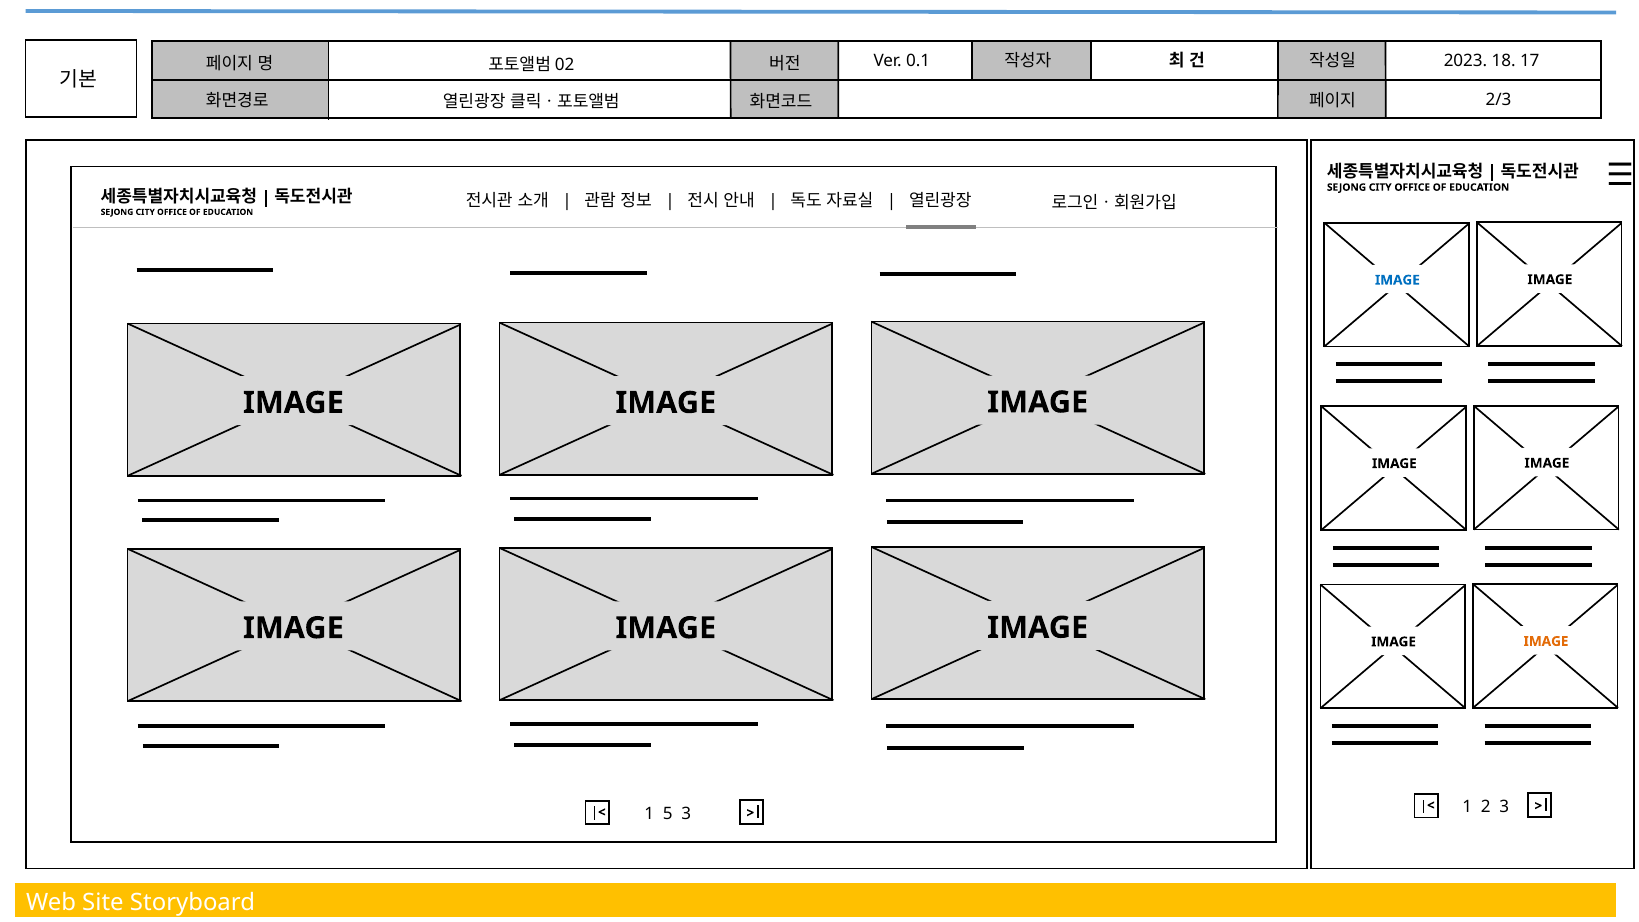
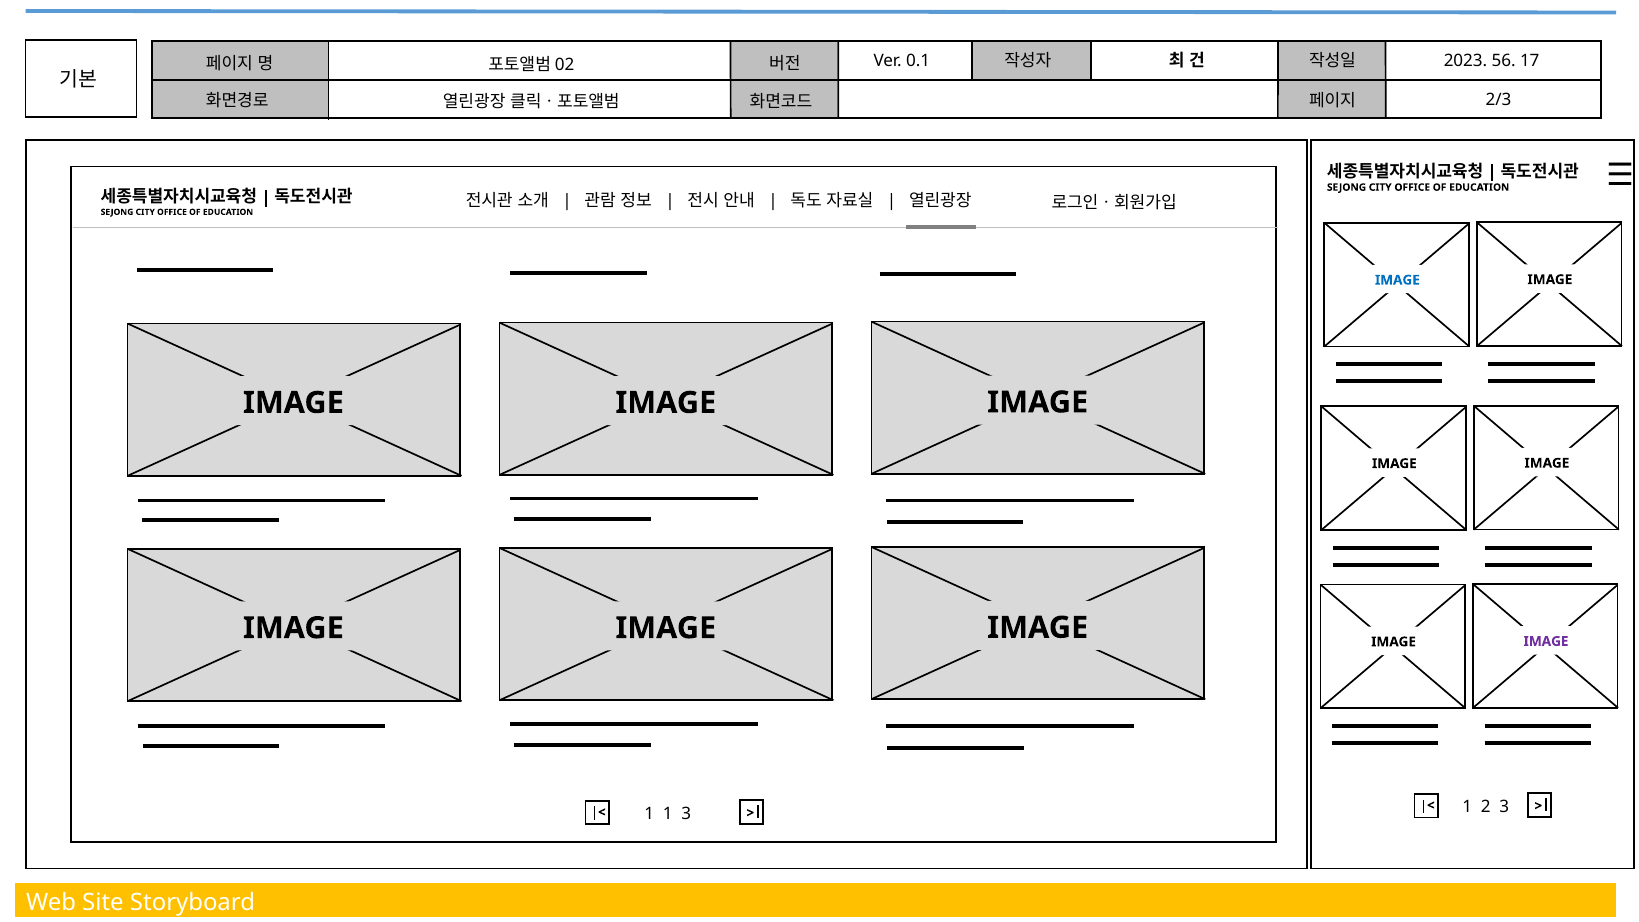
18: 18 -> 56 (1504, 61)
IMAGE colour: orange -> purple (1546, 641)
1 5: 5 -> 1 (668, 814)
